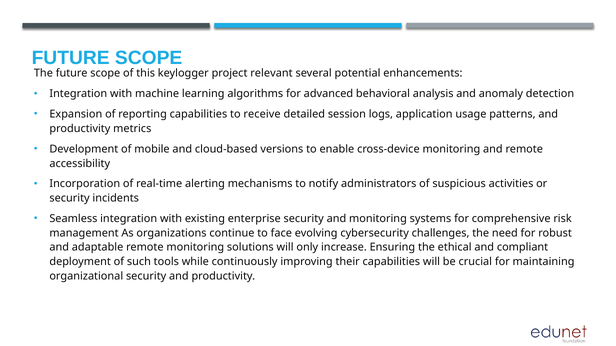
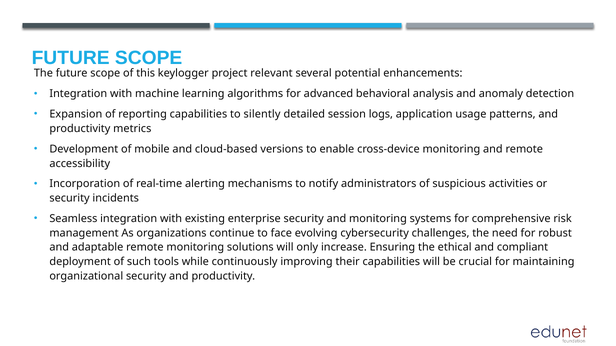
receive: receive -> silently (262, 114)
